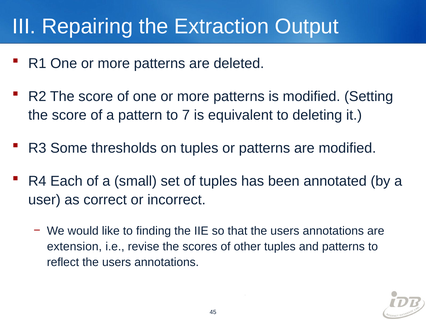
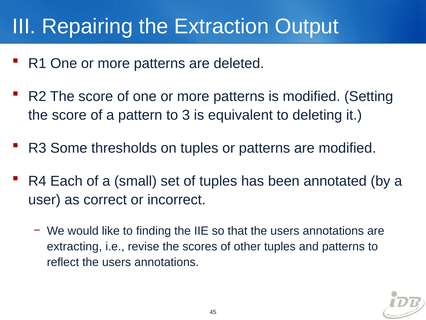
7: 7 -> 3 (186, 115)
extension: extension -> extracting (74, 246)
